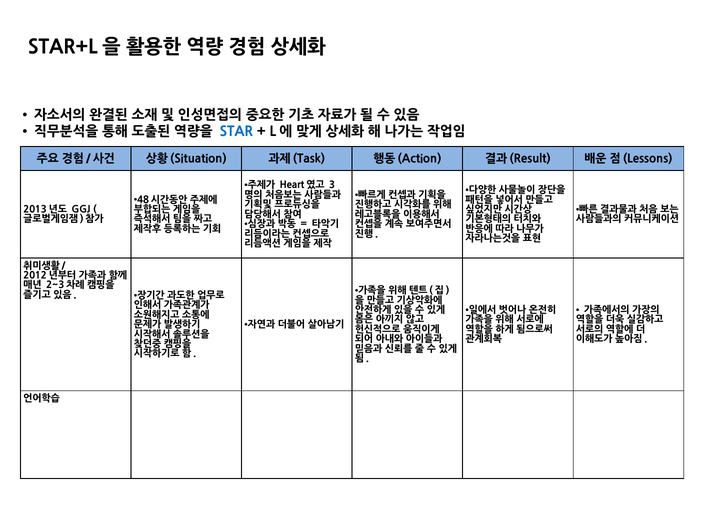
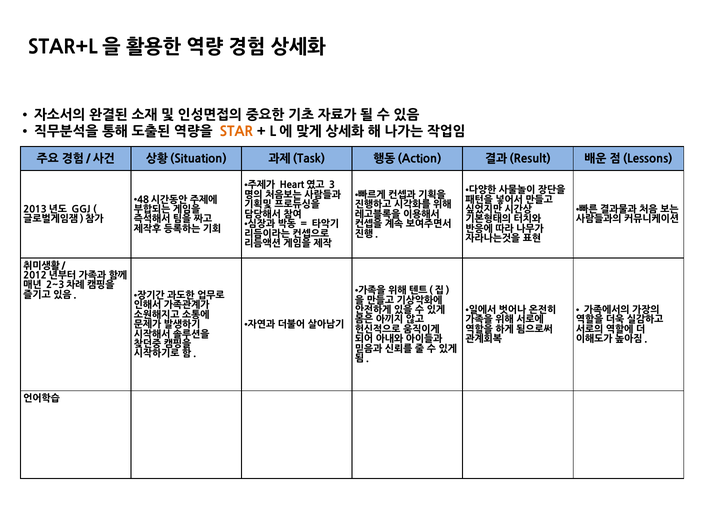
STAR colour: blue -> orange (236, 132)
